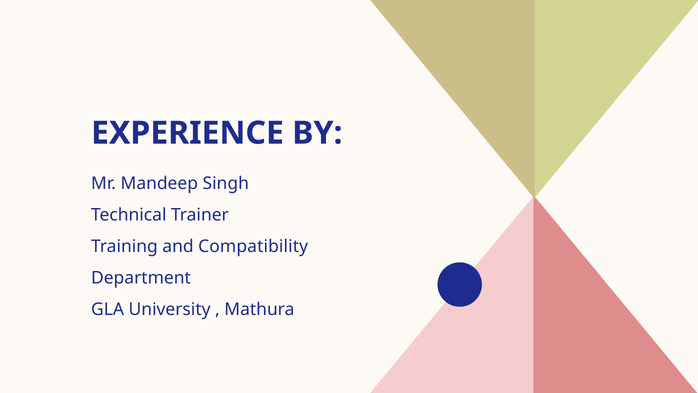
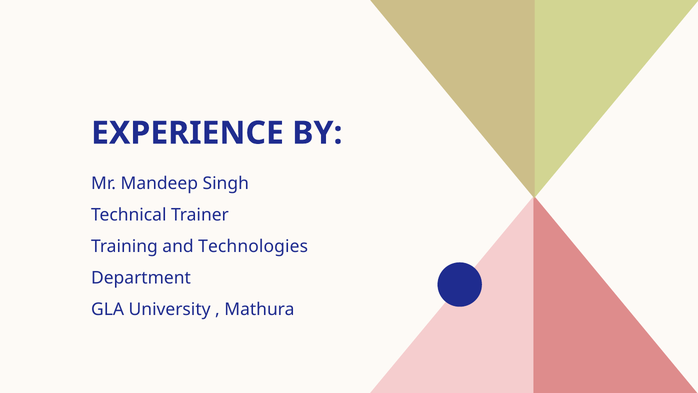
Compatibility: Compatibility -> Technologies (253, 246)
